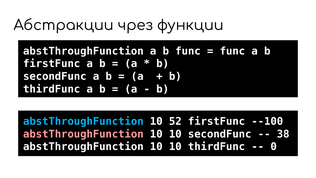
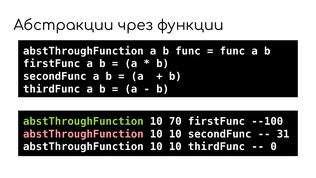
abstThroughFunction colour: light blue -> light green (83, 121)
52: 52 -> 70 (175, 121)
38: 38 -> 31 (283, 134)
